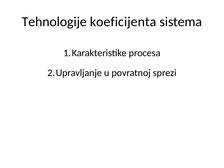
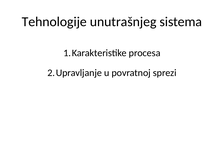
koeficijenta: koeficijenta -> unutrašnjeg (123, 22)
